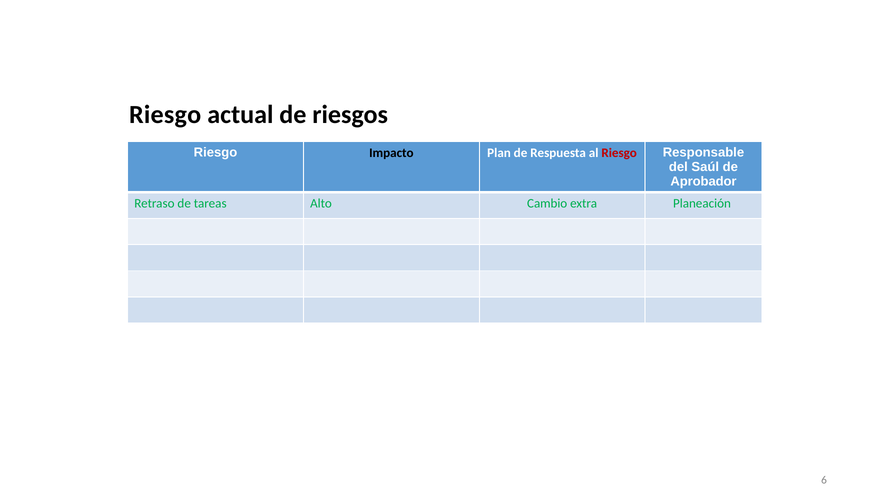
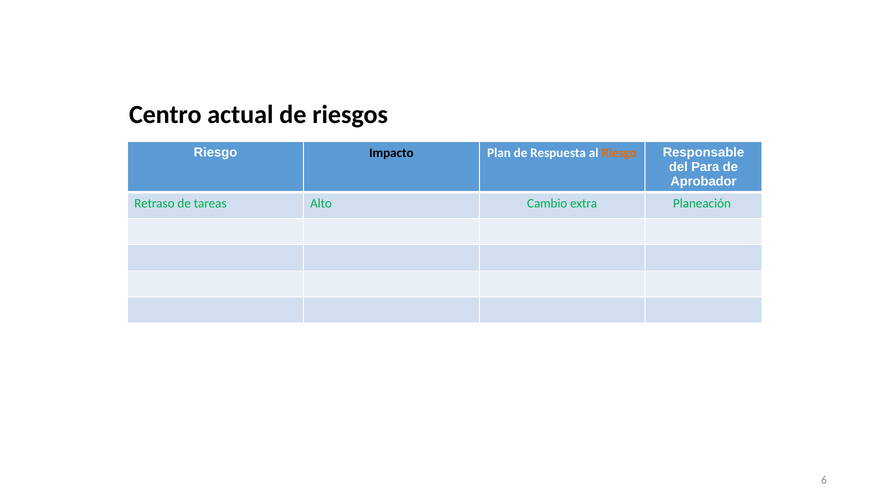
Riesgo: Riesgo -> Centro (165, 115)
Riesgo colour: red -> orange (619, 153)
Saúl: Saúl -> Para (705, 167)
